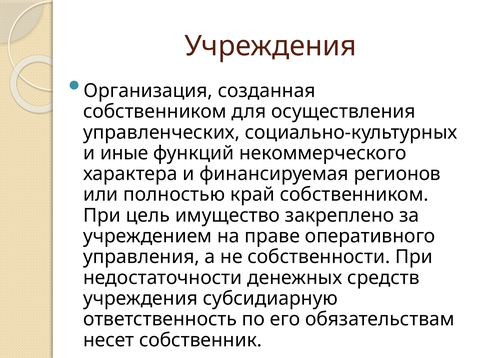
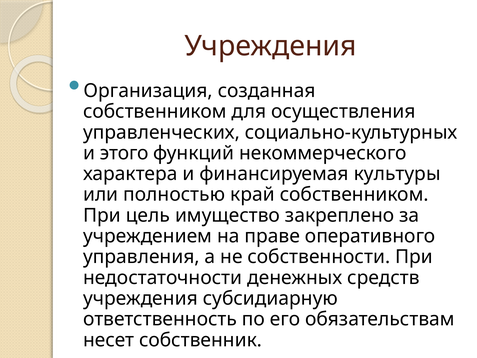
иные: иные -> этого (124, 153)
регионов: регионов -> культуры (397, 174)
